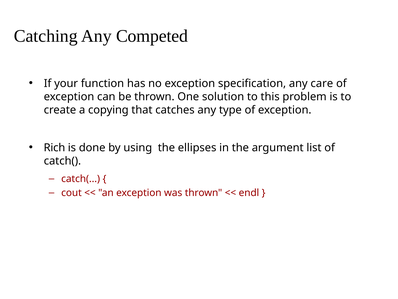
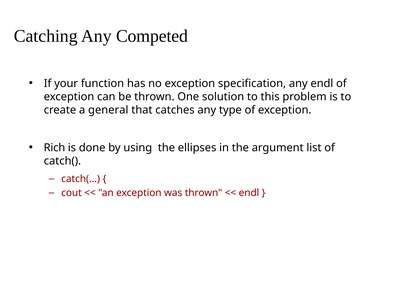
any care: care -> endl (322, 83)
copying: copying -> general (108, 110)
